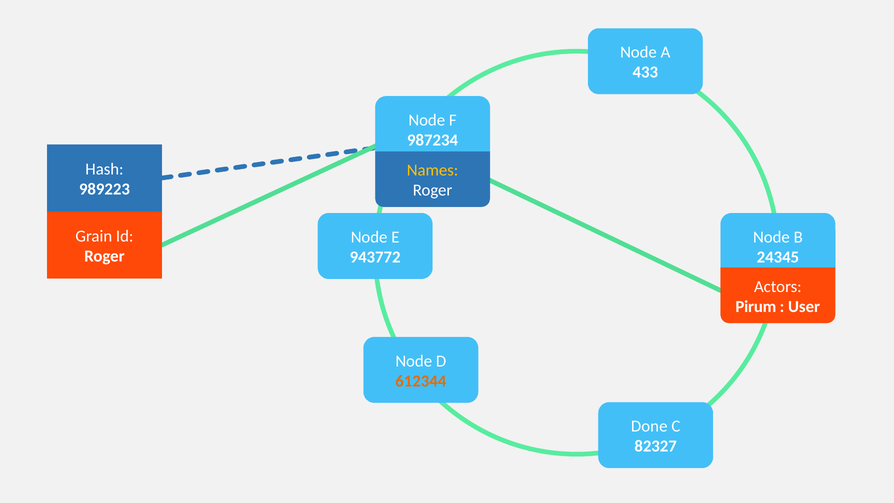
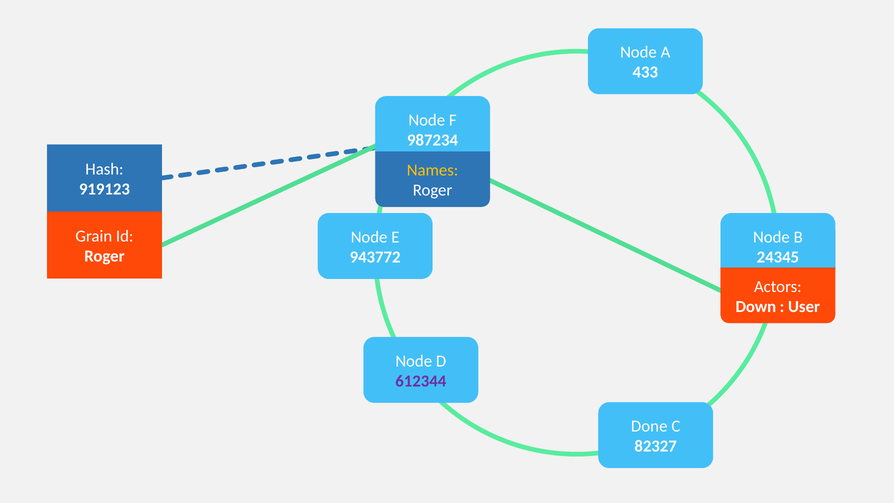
989223: 989223 -> 919123 (104, 189)
Pirum: Pirum -> Down (756, 307)
612344 colour: orange -> purple (421, 381)
